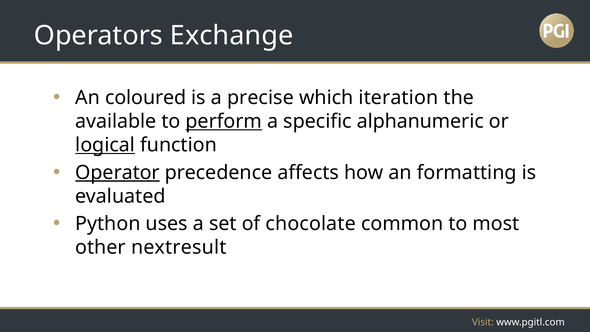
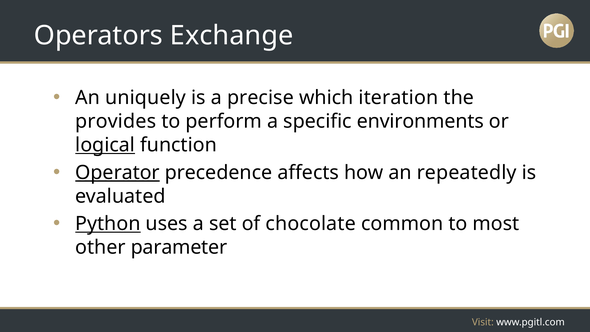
coloured: coloured -> uniquely (146, 98)
available: available -> provides (116, 121)
perform underline: present -> none (224, 121)
alphanumeric: alphanumeric -> environments (420, 121)
formatting: formatting -> repeatedly (467, 173)
Python underline: none -> present (108, 224)
nextresult: nextresult -> parameter (179, 247)
